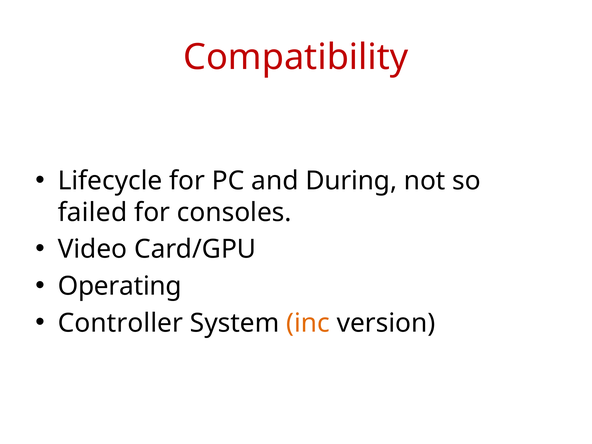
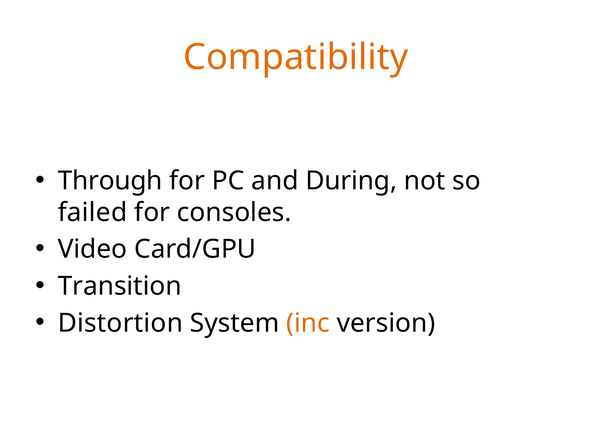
Compatibility colour: red -> orange (296, 57)
Lifecycle: Lifecycle -> Through (110, 181)
Operating: Operating -> Transition (120, 286)
Controller: Controller -> Distortion (120, 323)
